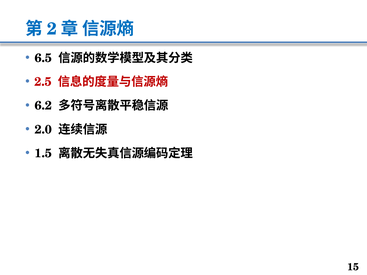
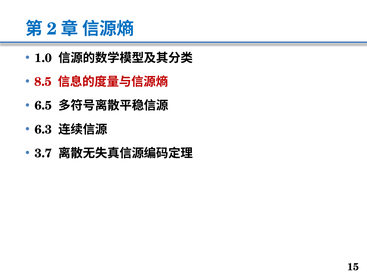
6.5: 6.5 -> 1.0 (43, 58)
2.5: 2.5 -> 8.5 (43, 82)
6.2: 6.2 -> 6.5 (43, 106)
2.0: 2.0 -> 6.3 (43, 130)
1.5: 1.5 -> 3.7 (43, 153)
